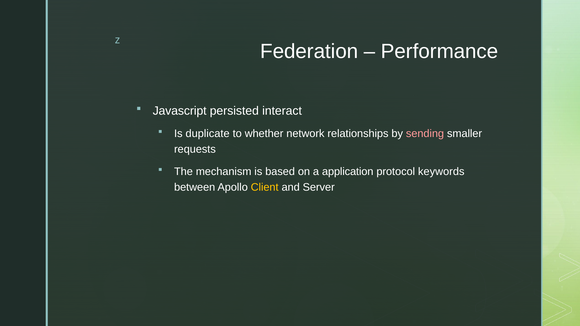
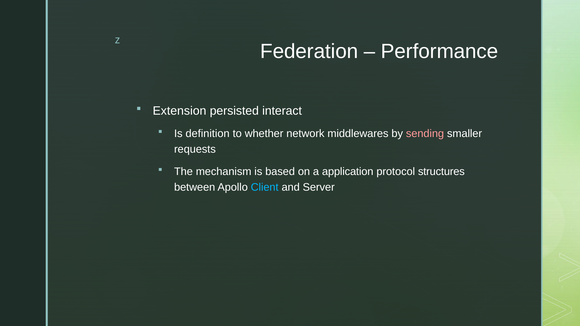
Javascript: Javascript -> Extension (180, 111)
duplicate: duplicate -> definition (208, 134)
relationships: relationships -> middlewares (358, 134)
keywords: keywords -> structures (441, 172)
Client colour: yellow -> light blue (265, 187)
